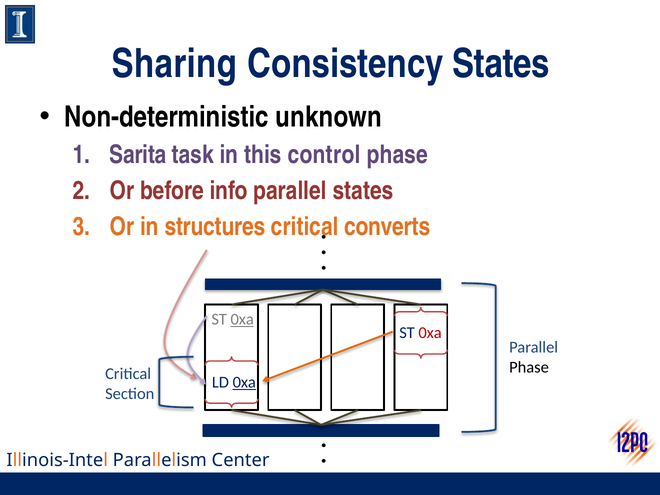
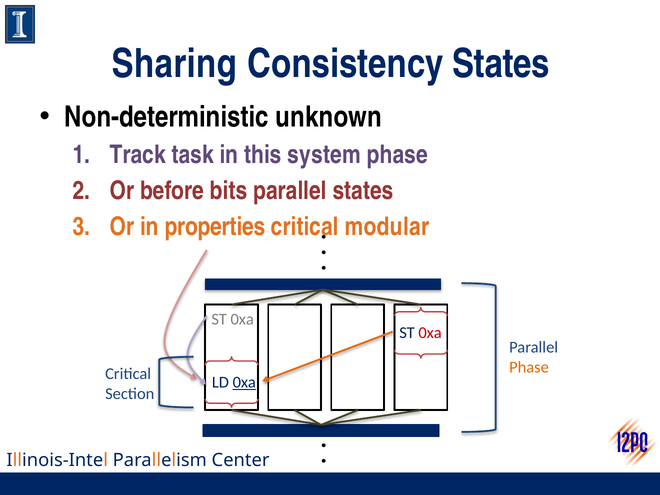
Sarita: Sarita -> Track (138, 155)
control: control -> system (324, 155)
info: info -> bits (229, 191)
structures: structures -> properties (215, 227)
converts: converts -> modular (387, 227)
0xa underline: present -> none (242, 319)
Phase colour: black -> orange (529, 367)
